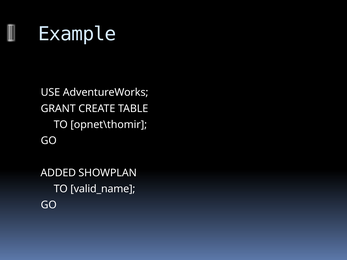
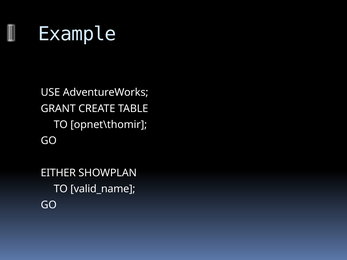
ADDED: ADDED -> EITHER (58, 173)
